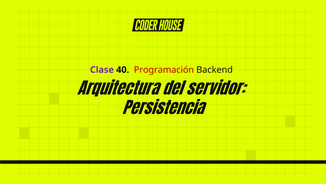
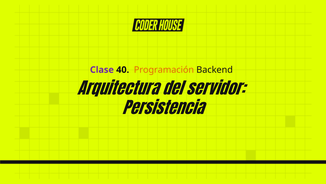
Programación colour: red -> orange (164, 70)
